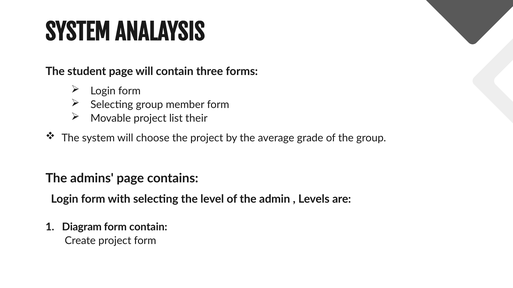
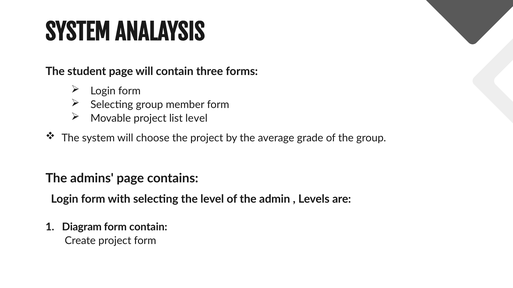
list their: their -> level (196, 119)
